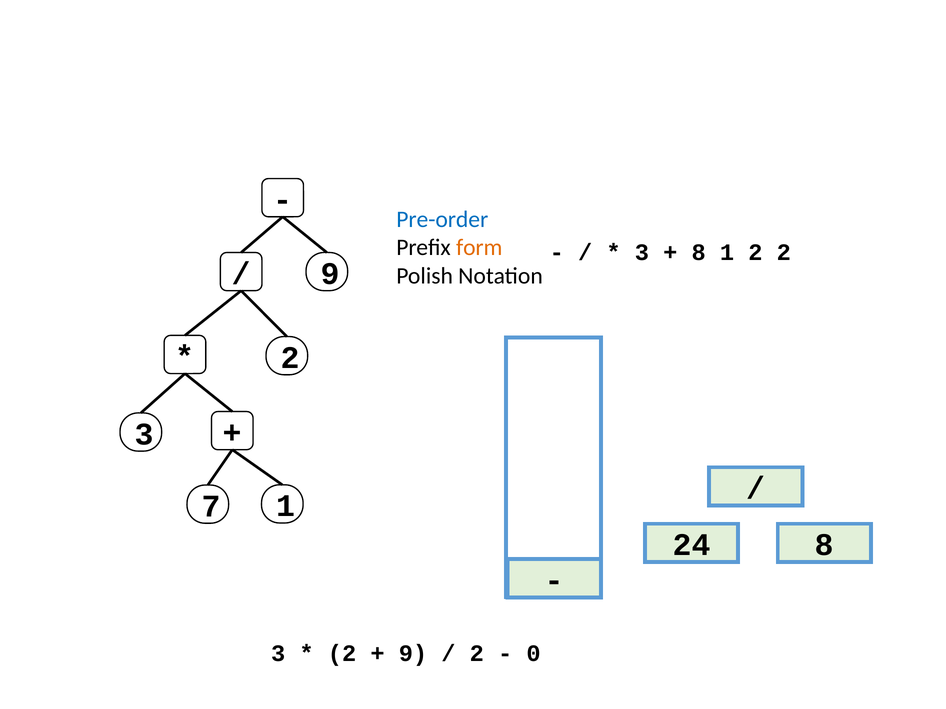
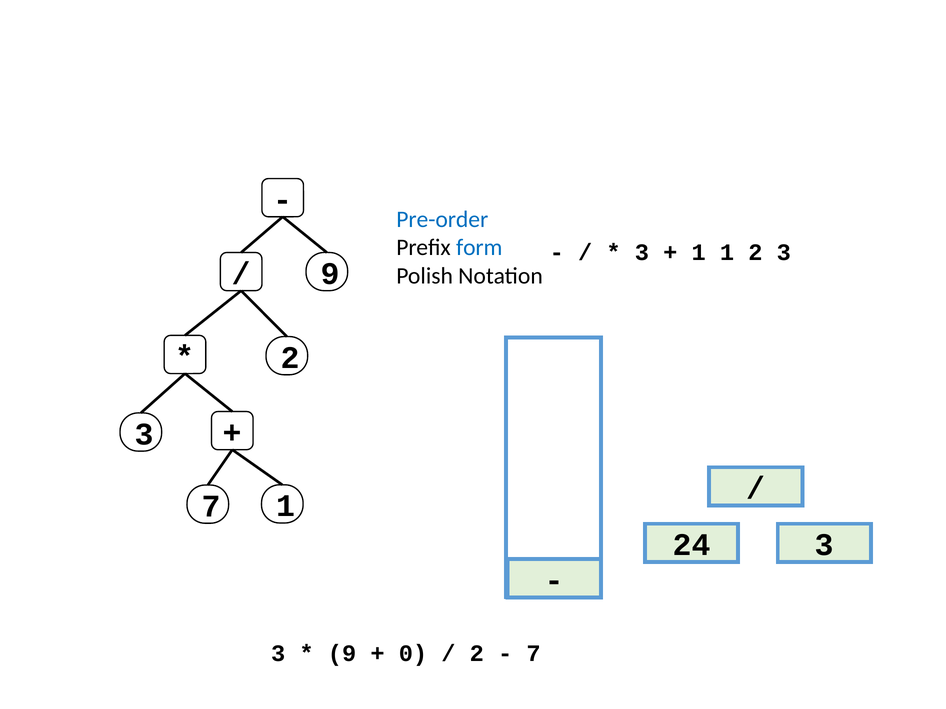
form colour: orange -> blue (479, 248)
8: 8 -> 1 (699, 253)
2 2: 2 -> 3 (784, 253)
24 8: 8 -> 3 (824, 545)
2: 2 -> 9 (342, 654)
9: 9 -> 0 (413, 654)
0: 0 -> 7 (534, 654)
